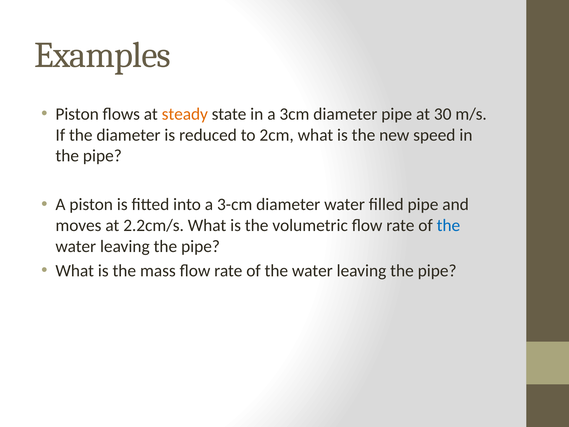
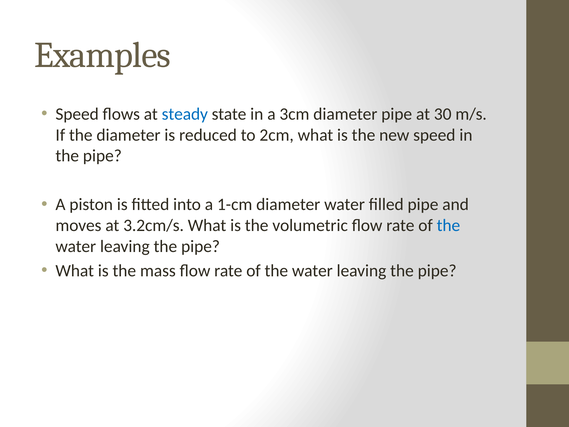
Piston: Piston -> Speed (77, 114)
steady colour: orange -> blue (185, 114)
3-cm: 3-cm -> 1-cm (235, 204)
2.2cm/s: 2.2cm/s -> 3.2cm/s (154, 225)
